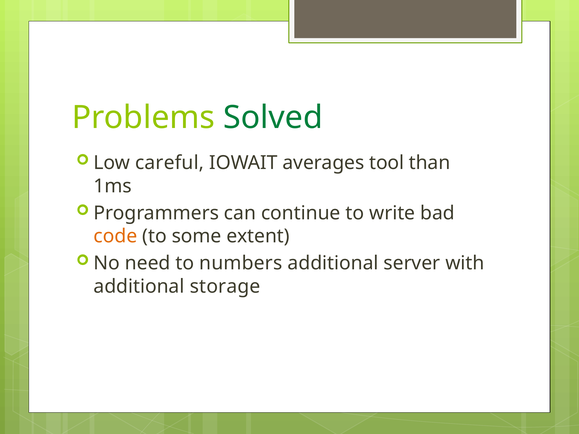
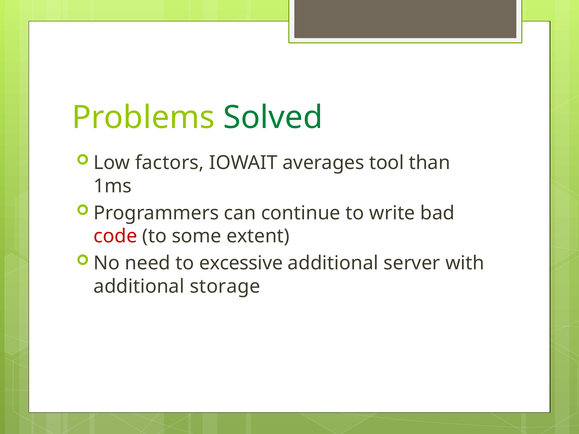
careful: careful -> factors (170, 163)
code colour: orange -> red (115, 236)
numbers: numbers -> excessive (241, 263)
